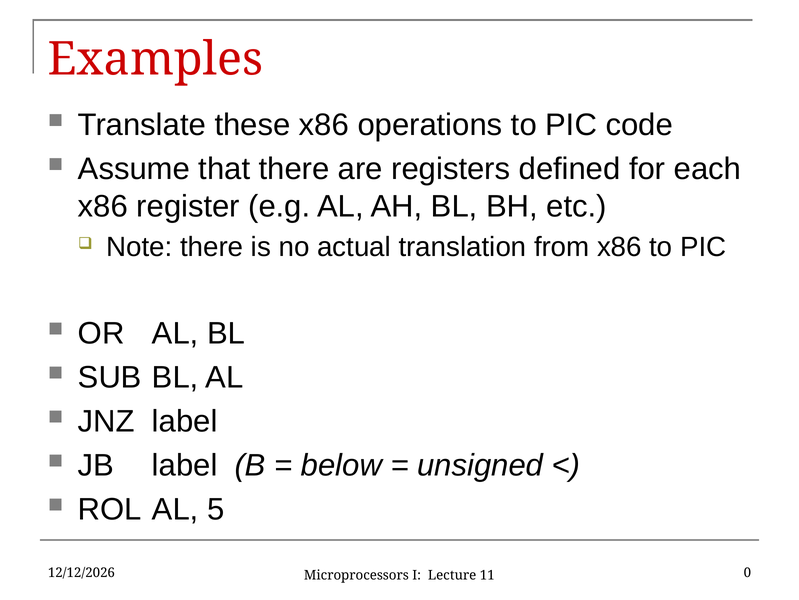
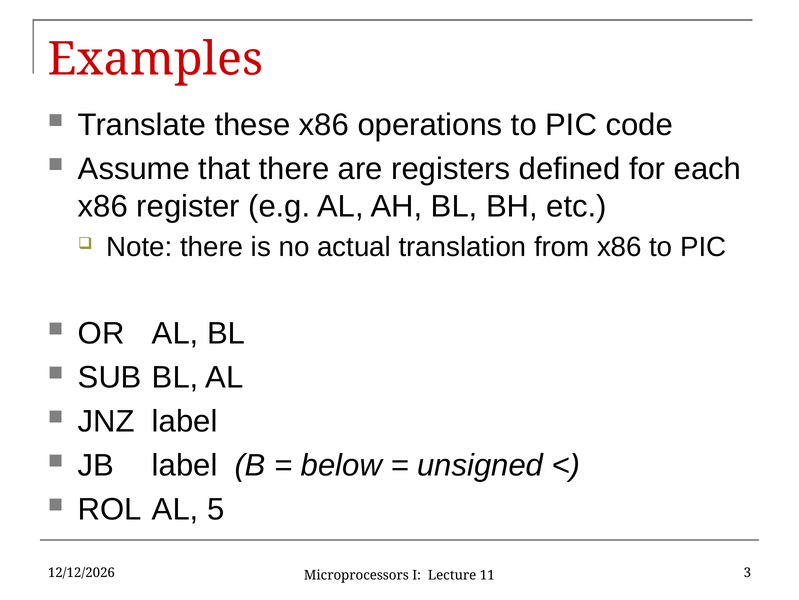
0: 0 -> 3 (747, 572)
